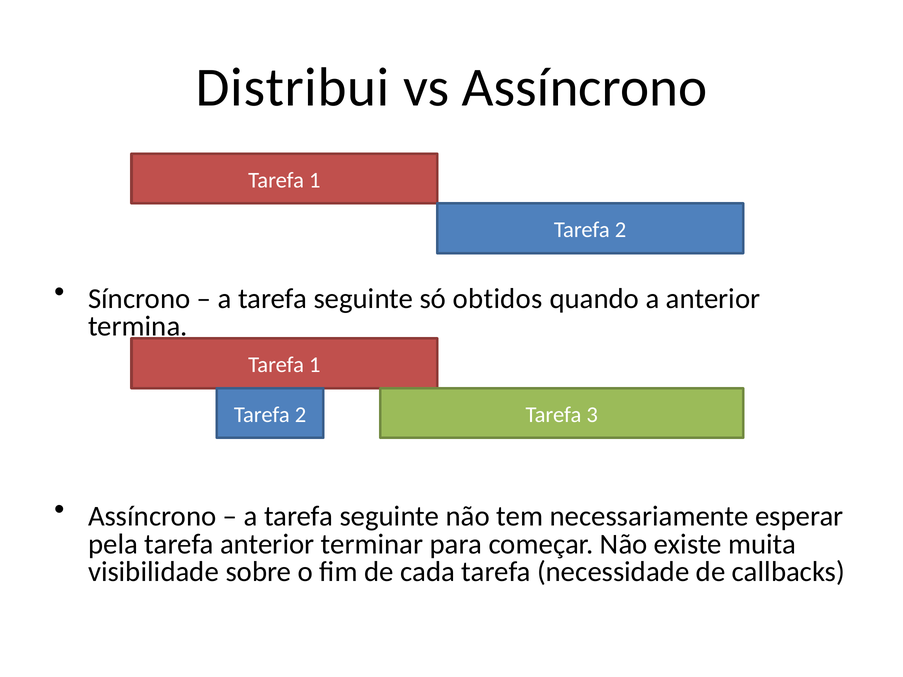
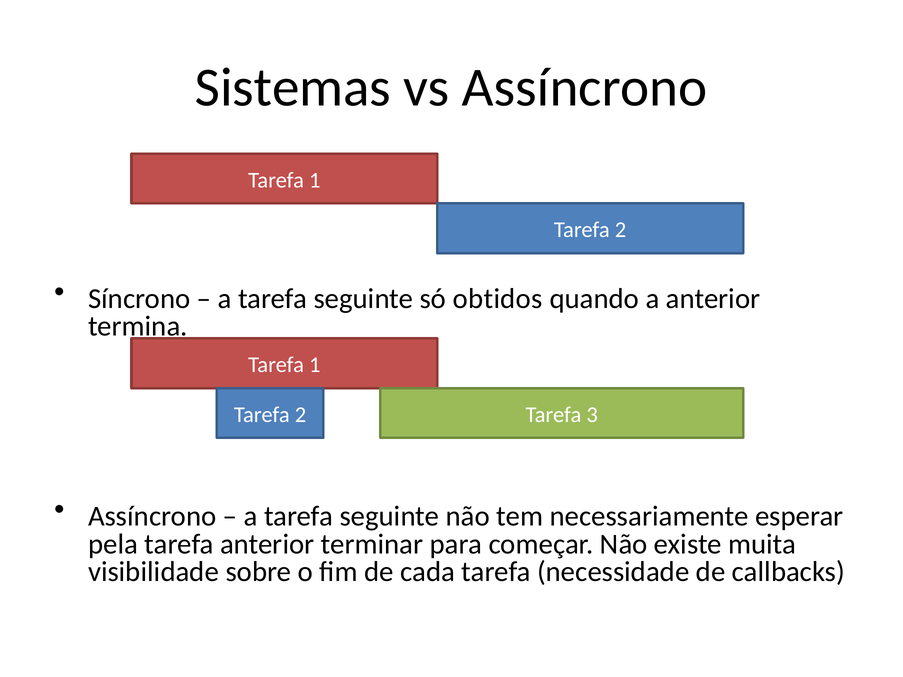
Distribui: Distribui -> Sistemas (293, 87)
